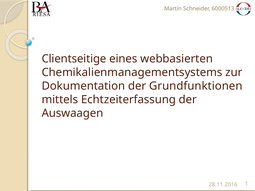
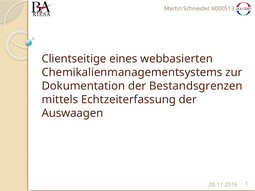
Grundfunktionen: Grundfunktionen -> Bestandsgrenzen (196, 86)
